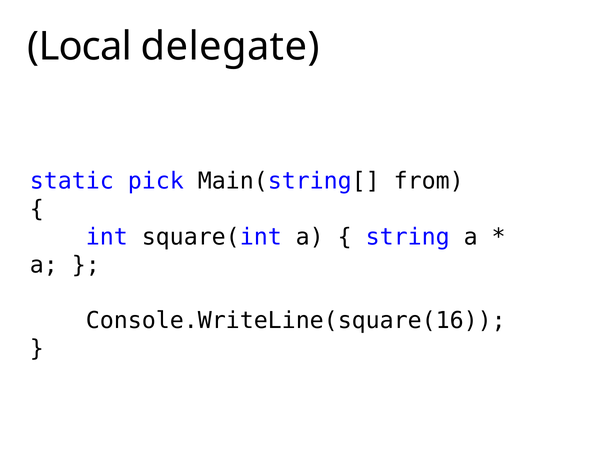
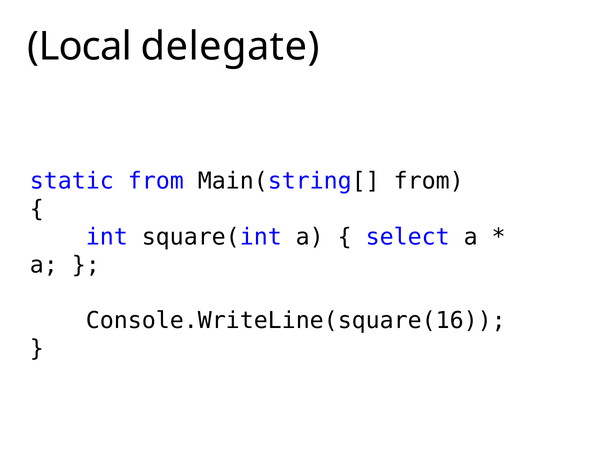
static pick: pick -> from (156, 181)
string: string -> select (408, 237)
